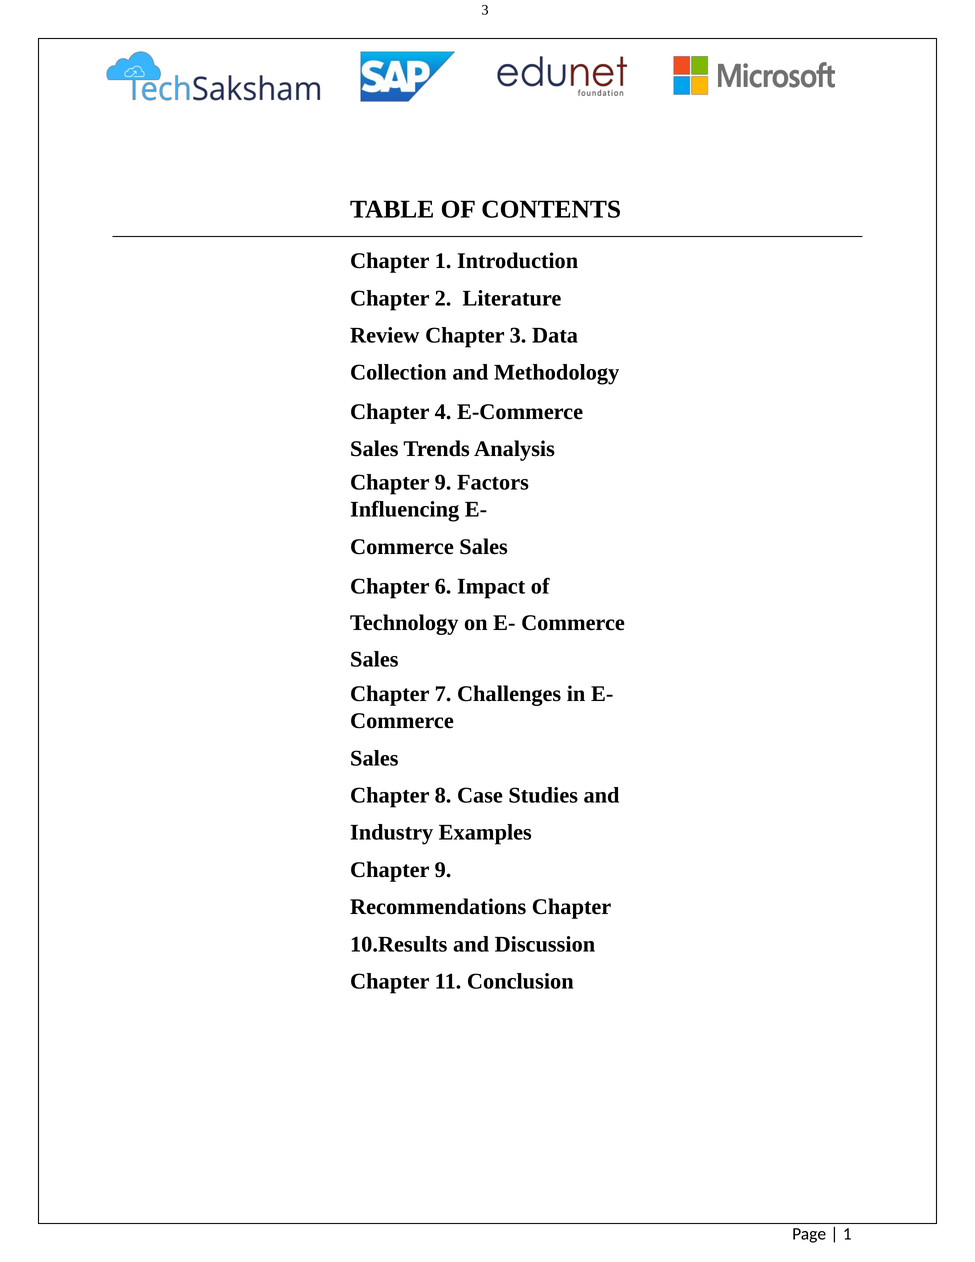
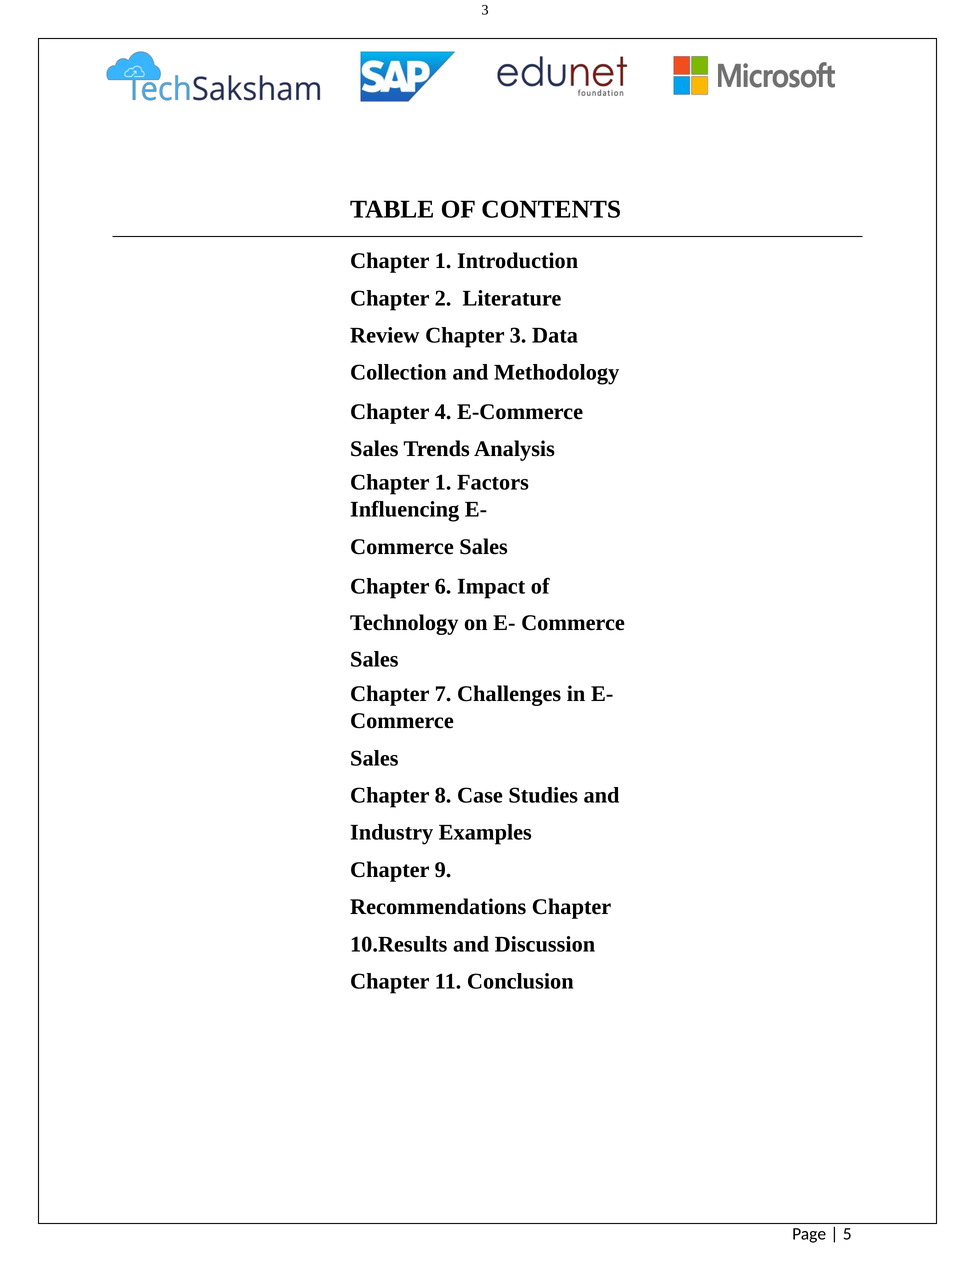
9: 9 -> 1 (443, 483)
1: 1 -> 5 (847, 1234)
